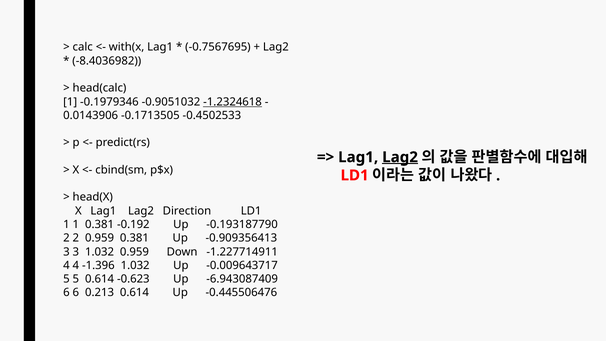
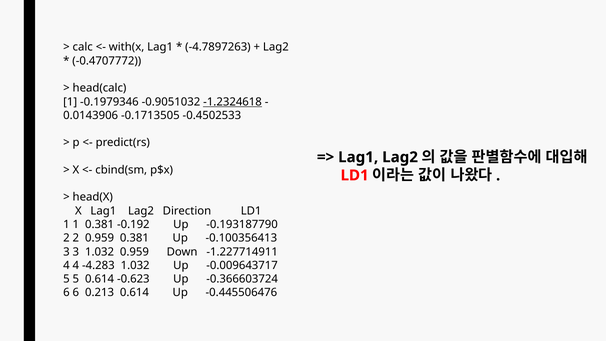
-0.7567695: -0.7567695 -> -4.7897263 (218, 47)
-8.4036982: -8.4036982 -> -0.4707772 (107, 61)
Lag2 underline: present -> none (400, 157)
-0.909356413: -0.909356413 -> -0.100356413 (241, 238)
-1.396: -1.396 -> -4.283 (98, 265)
-6.943087409: -6.943087409 -> -0.366603724 (242, 279)
